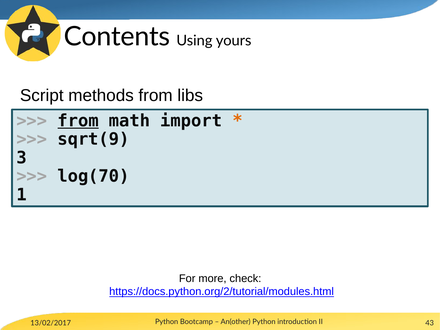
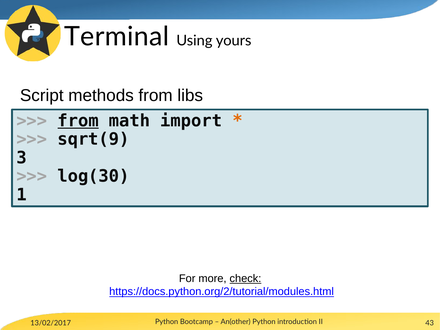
Contents: Contents -> Terminal (117, 37)
log(70: log(70 -> log(30 (93, 176)
check underline: none -> present (245, 278)
